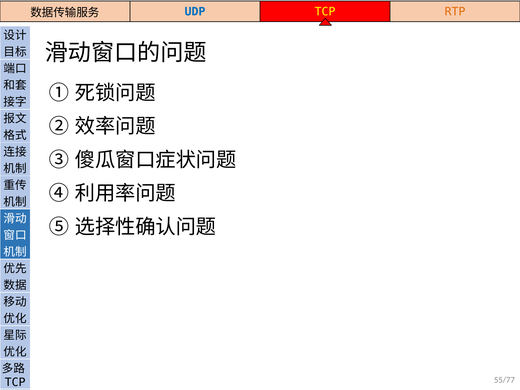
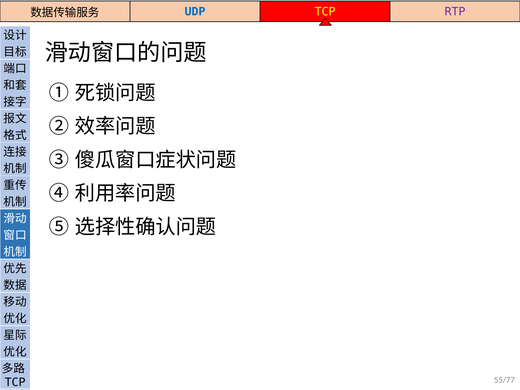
RTP colour: orange -> purple (455, 12)
